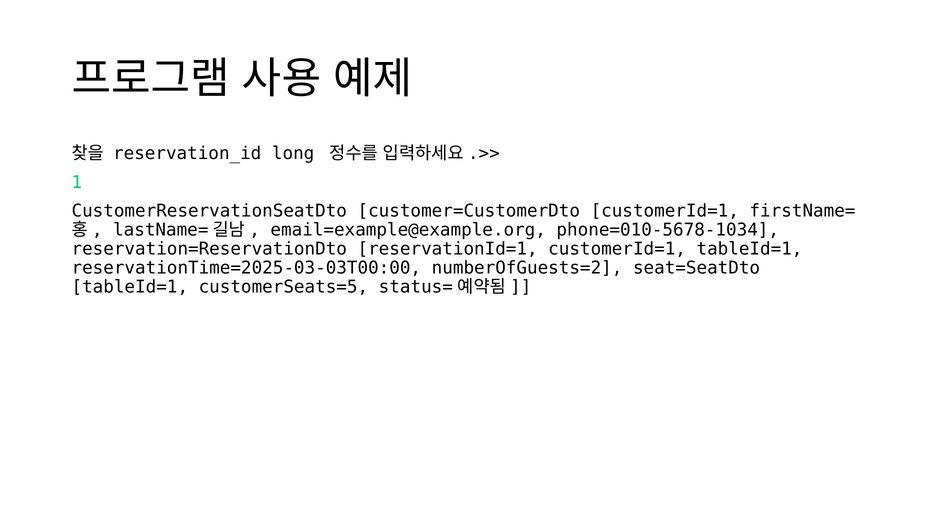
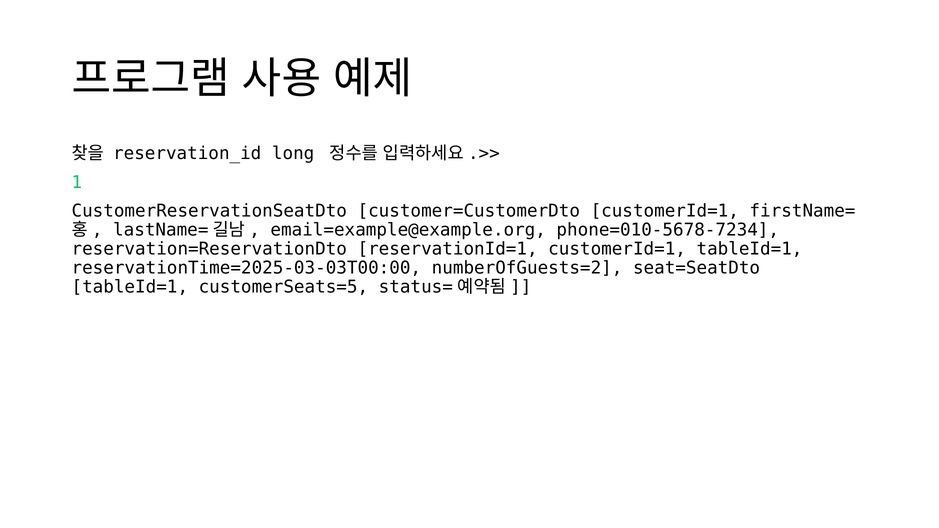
phone=010-5678-1034: phone=010-5678-1034 -> phone=010-5678-7234 (668, 230)
